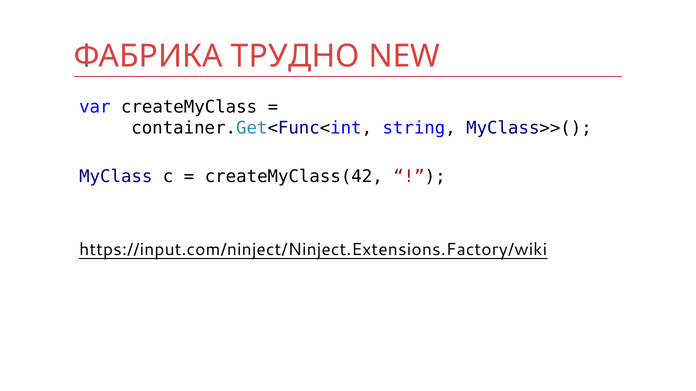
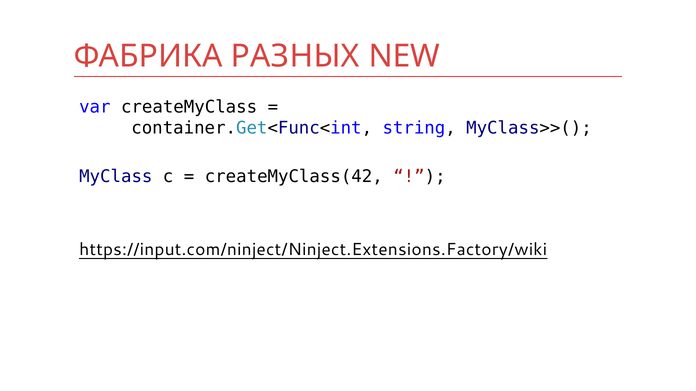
ТРУДНО: ТРУДНО -> РАЗНЫХ (295, 56)
